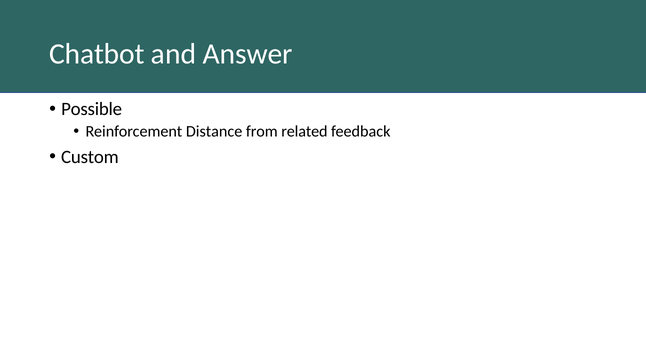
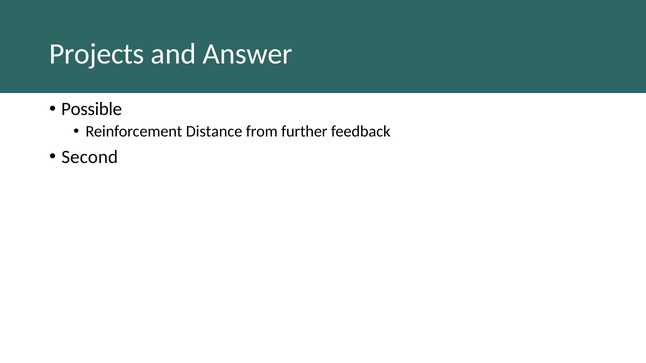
Chatbot: Chatbot -> Projects (97, 54)
related: related -> further (304, 131)
Custom: Custom -> Second (90, 157)
